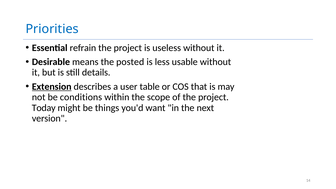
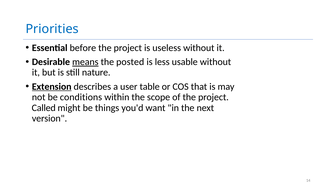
refrain: refrain -> before (83, 48)
means underline: none -> present (85, 62)
details: details -> nature (96, 73)
Today: Today -> Called (44, 108)
